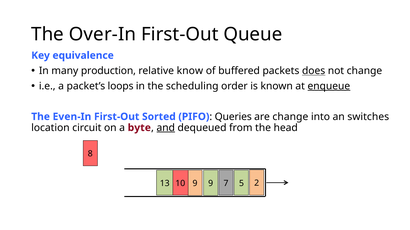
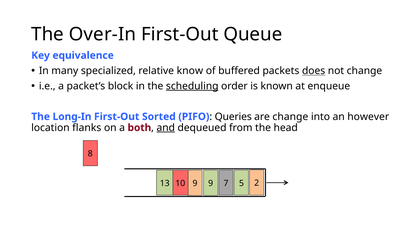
production: production -> specialized (108, 71)
loops: loops -> block (121, 86)
scheduling underline: none -> present (192, 86)
enqueue underline: present -> none (329, 86)
Even-In: Even-In -> Long-In (72, 117)
switches: switches -> however (368, 117)
circuit: circuit -> flanks (87, 128)
byte: byte -> both (139, 128)
